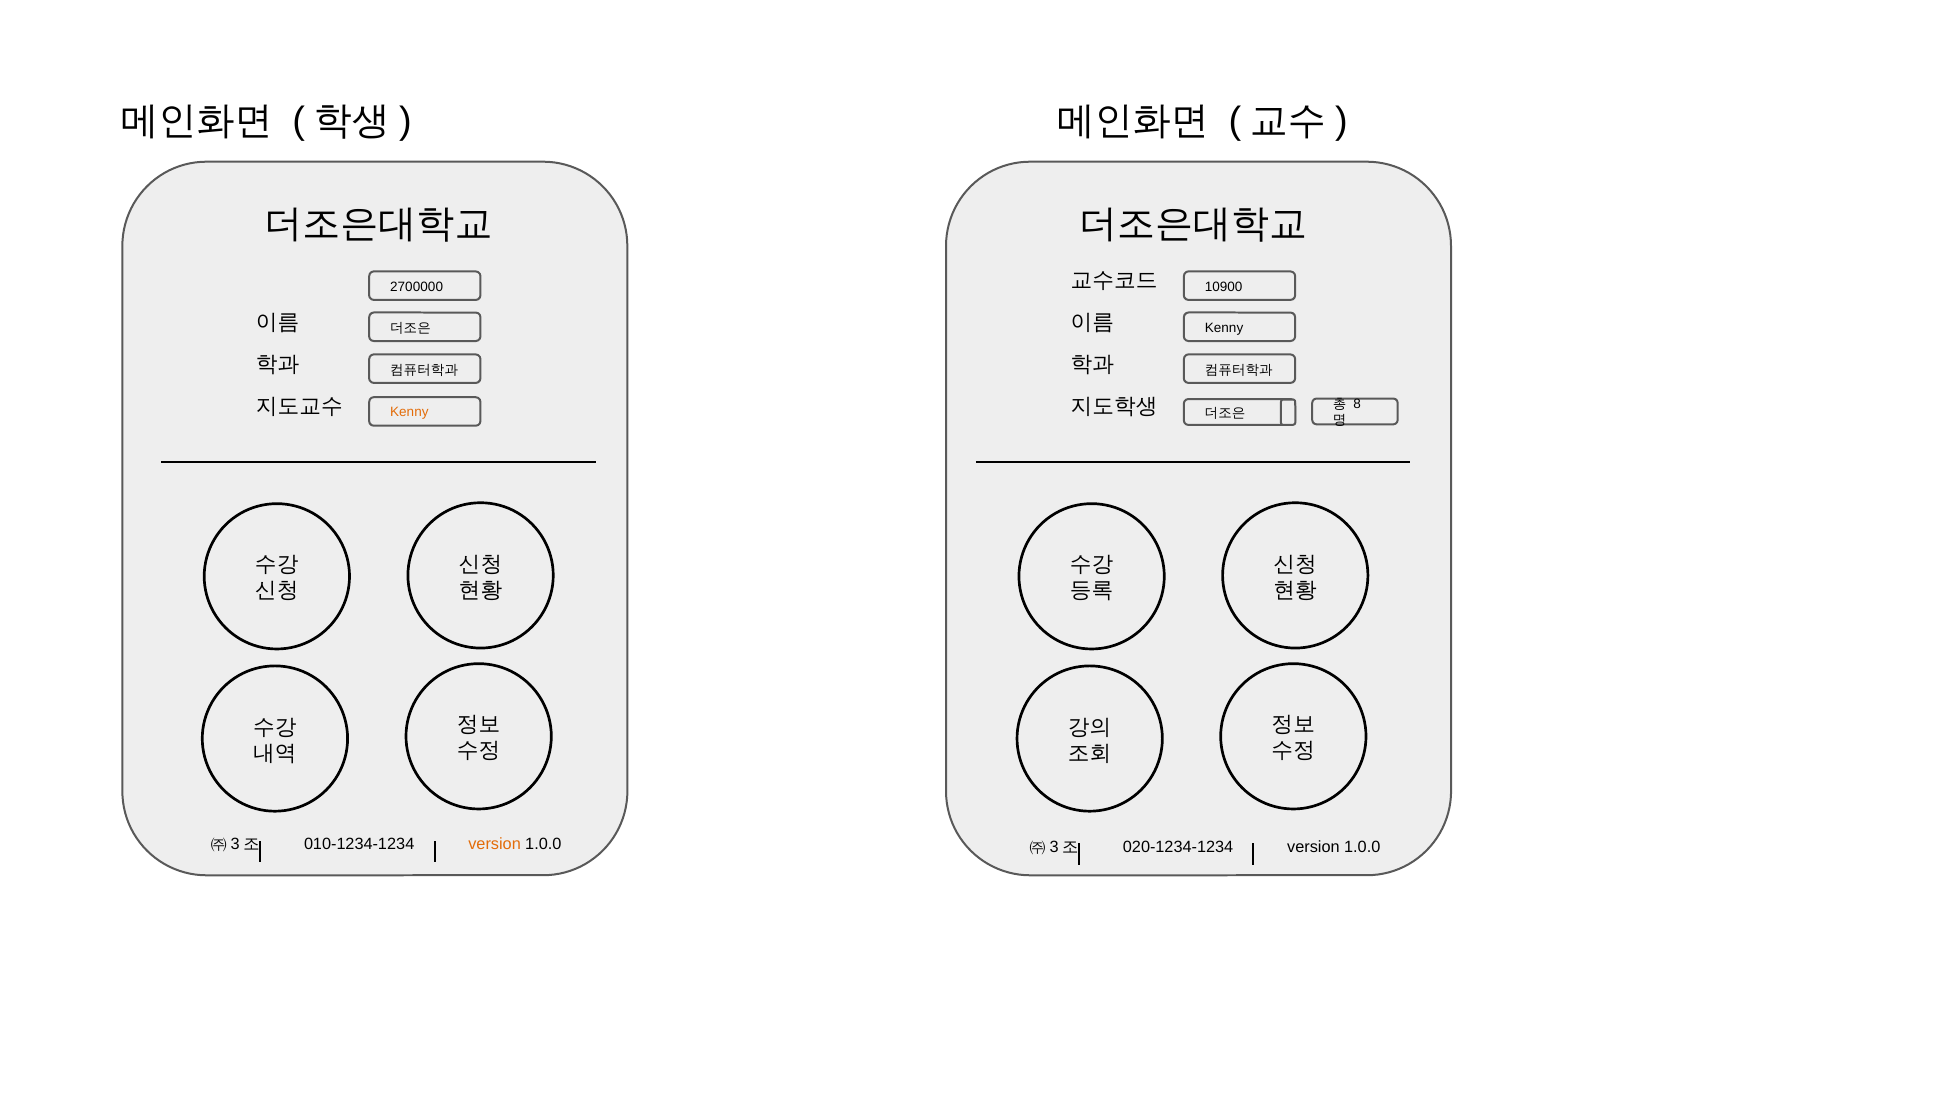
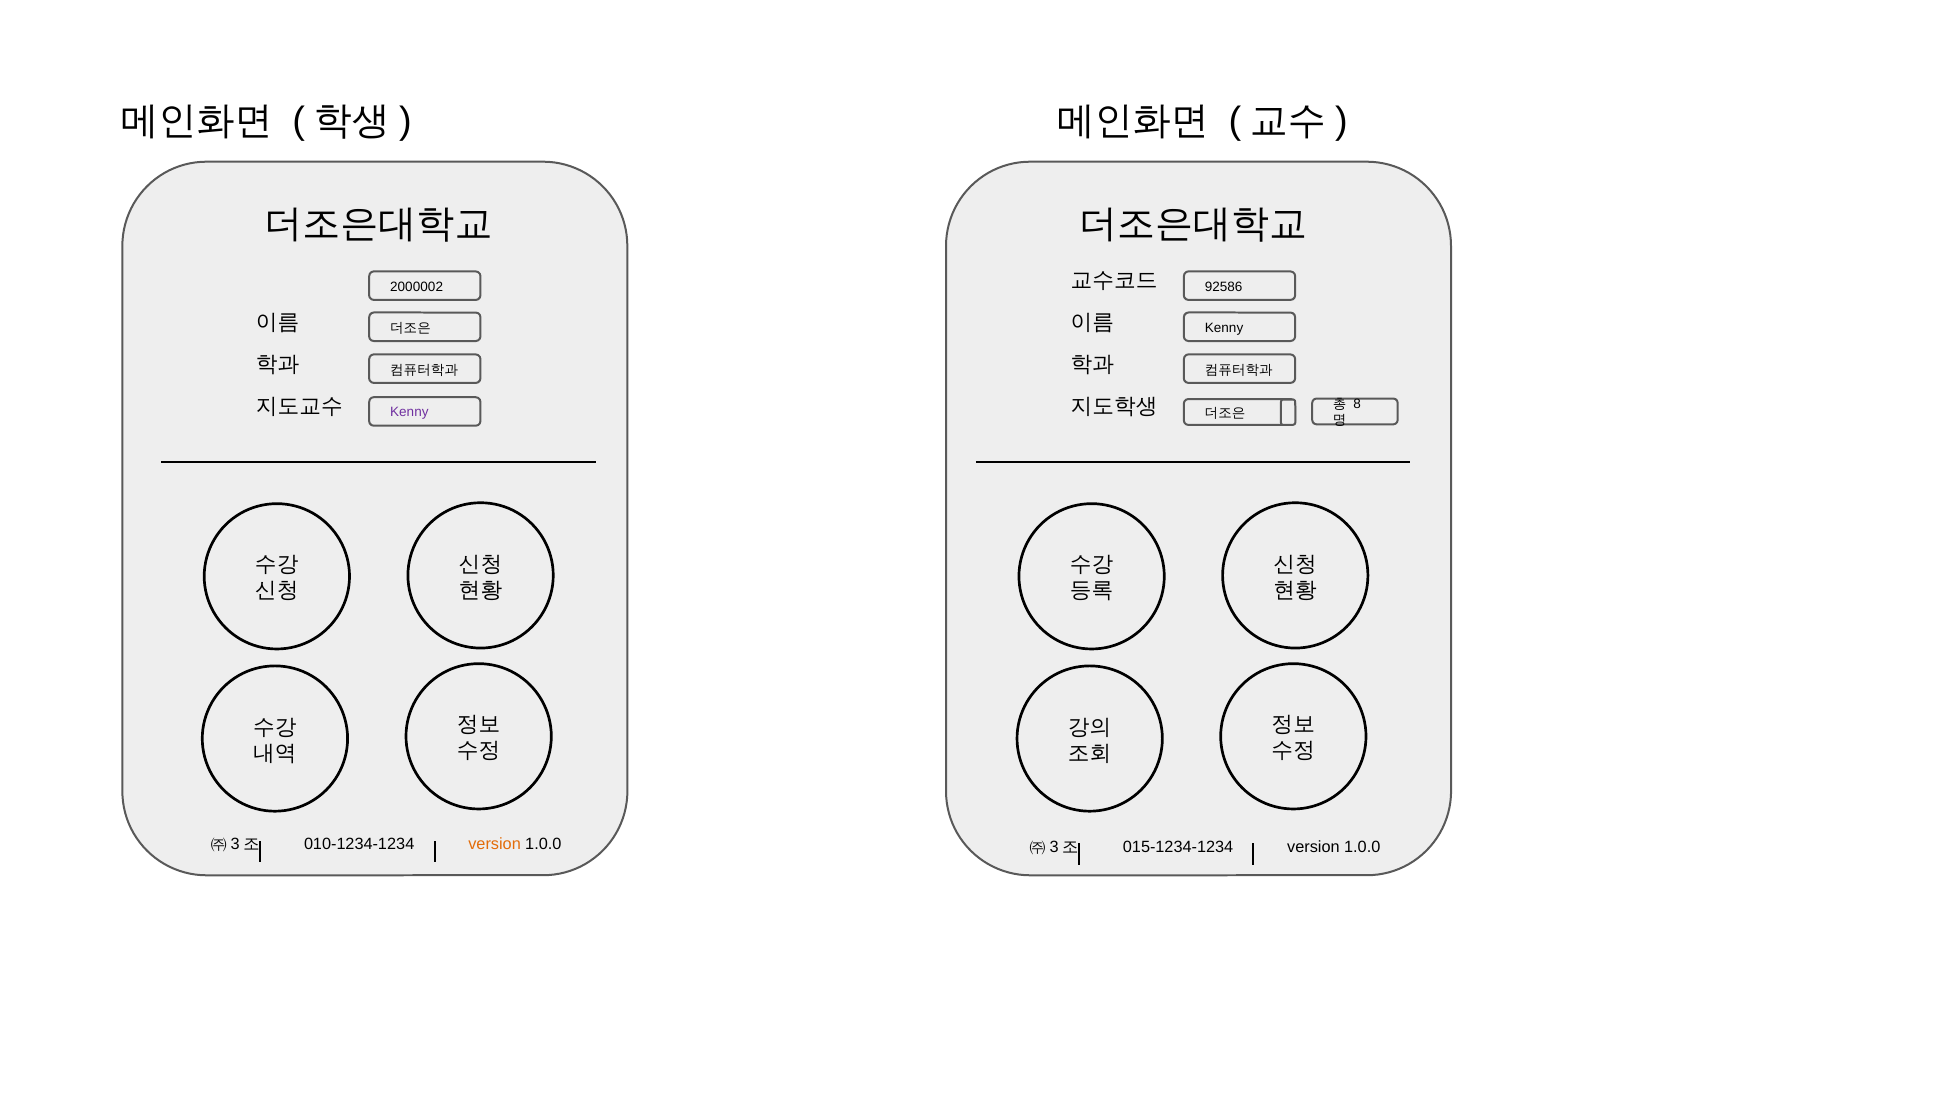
2700000: 2700000 -> 2000002 (417, 287)
10900: 10900 -> 92586 (1224, 287)
Kenny colour: orange -> purple (409, 412)
020-1234-1234: 020-1234-1234 -> 015-1234-1234 (1178, 847)
